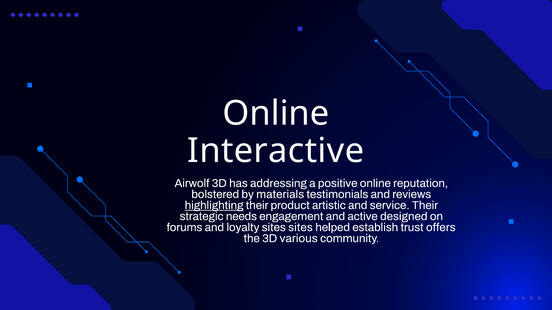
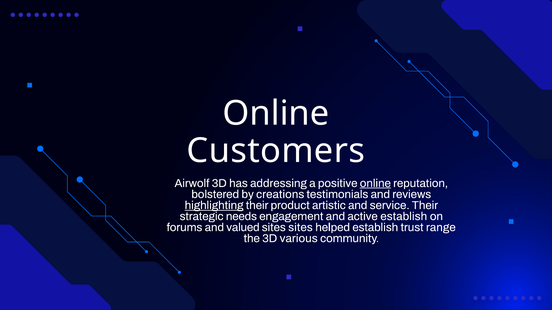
Interactive: Interactive -> Customers (276, 151)
online underline: none -> present (375, 184)
materials: materials -> creations (280, 195)
active designed: designed -> establish (404, 217)
loyalty: loyalty -> valued (243, 228)
offers: offers -> range (441, 228)
